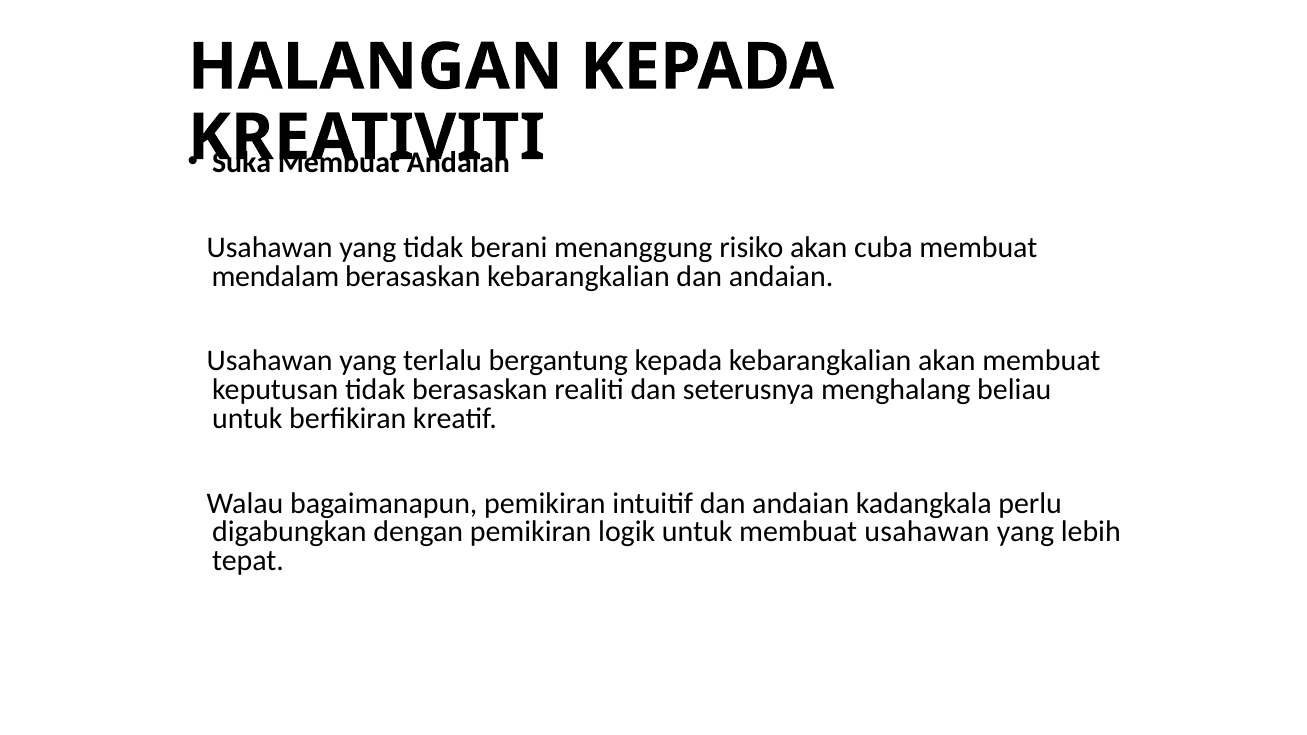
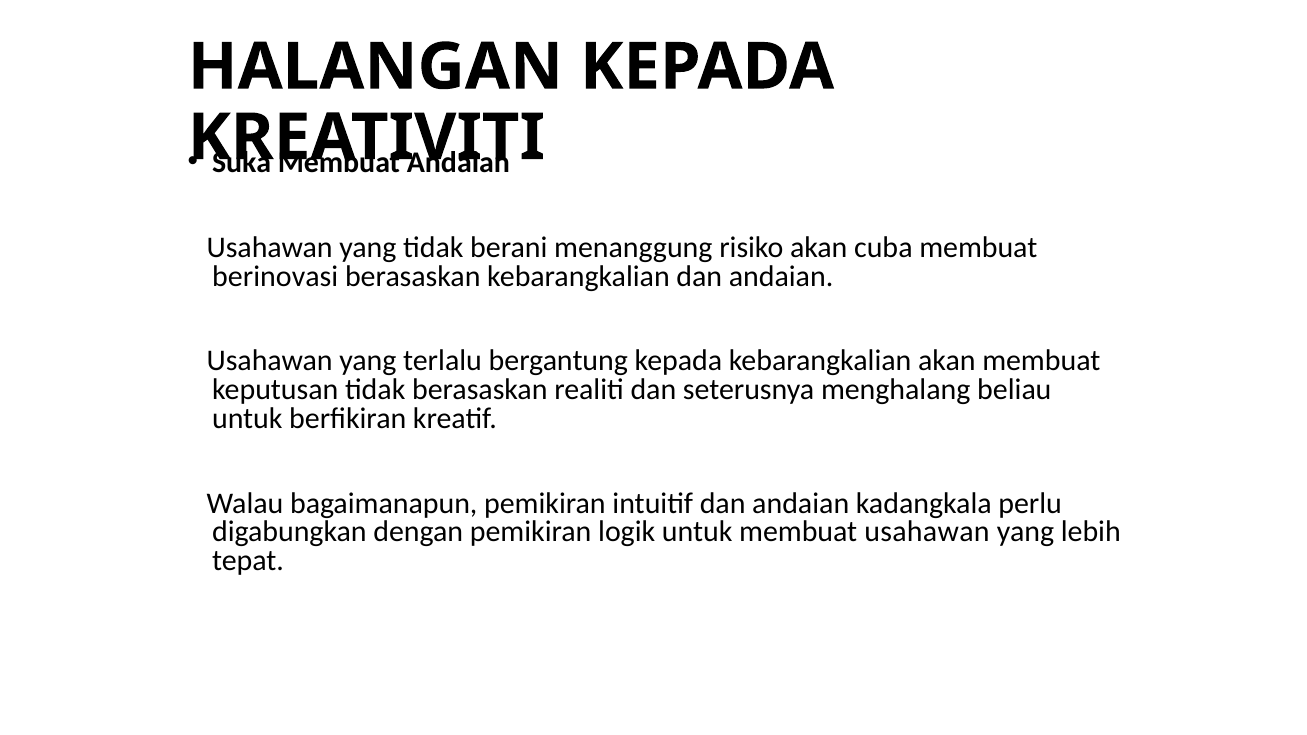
mendalam: mendalam -> berinovasi (275, 276)
